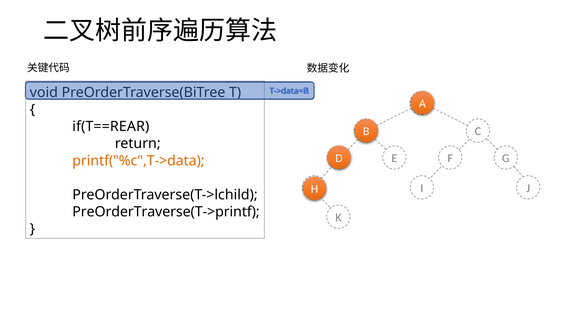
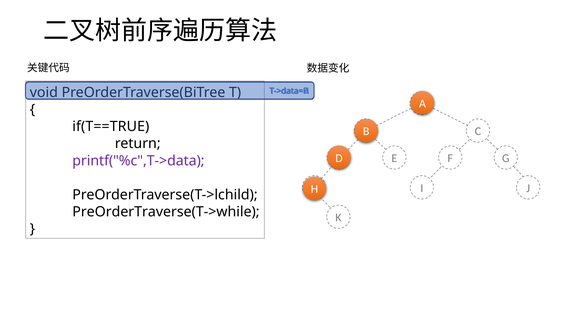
if(T==REAR: if(T==REAR -> if(T==TRUE (111, 127)
printf("%c",T->data colour: orange -> purple (138, 161)
PreOrderTraverse(T->printf: PreOrderTraverse(T->printf -> PreOrderTraverse(T->while (166, 212)
